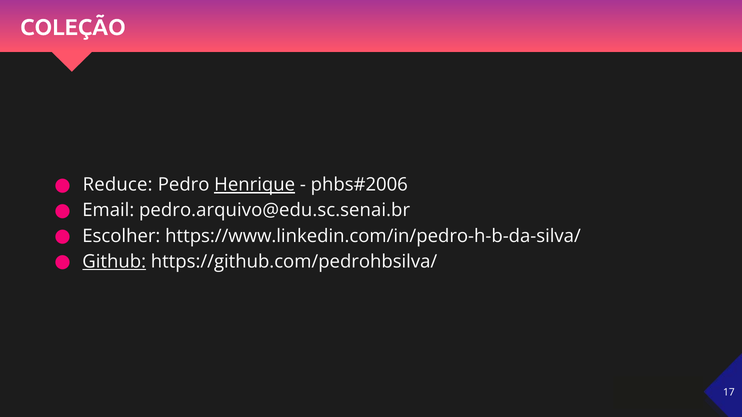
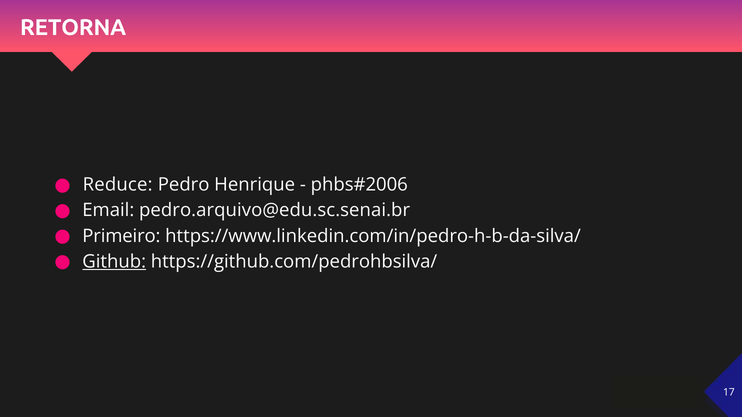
COLEÇÃO: COLEÇÃO -> RETORNA (73, 28)
Henrique underline: present -> none (255, 185)
Escolher: Escolher -> Primeiro (121, 236)
